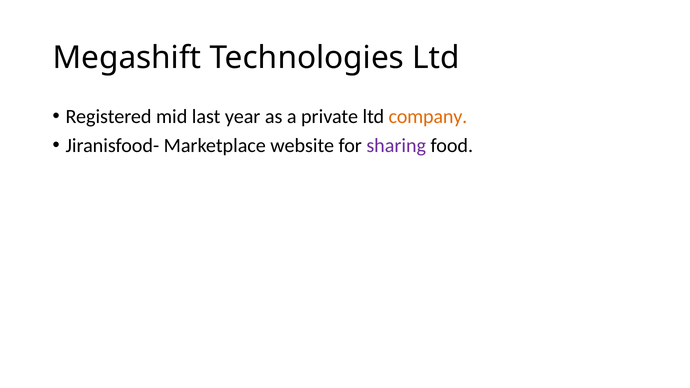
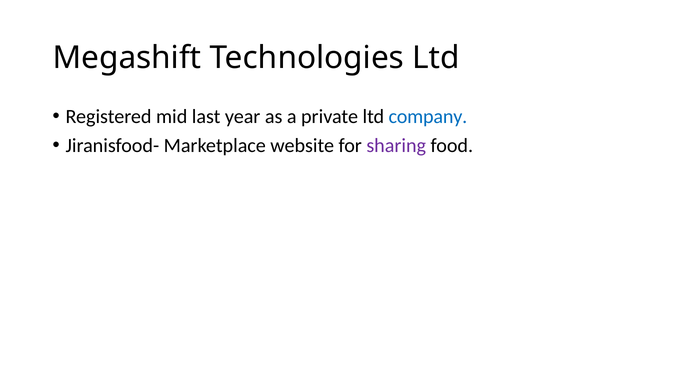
company colour: orange -> blue (428, 117)
